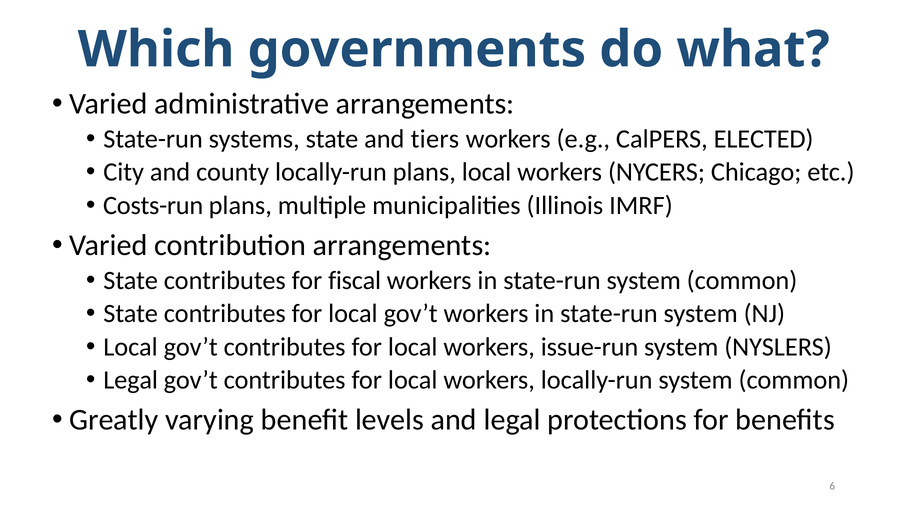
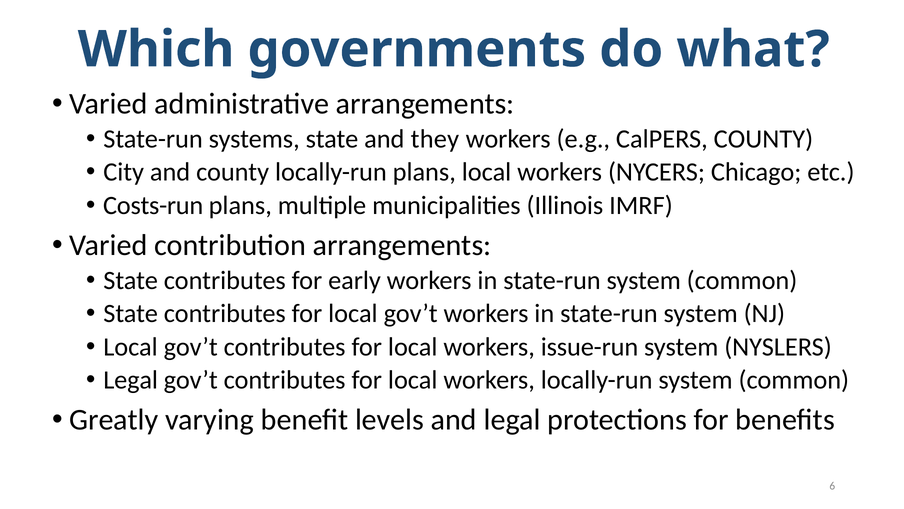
tiers: tiers -> they (435, 139)
CalPERS ELECTED: ELECTED -> COUNTY (763, 139)
fiscal: fiscal -> early (355, 280)
